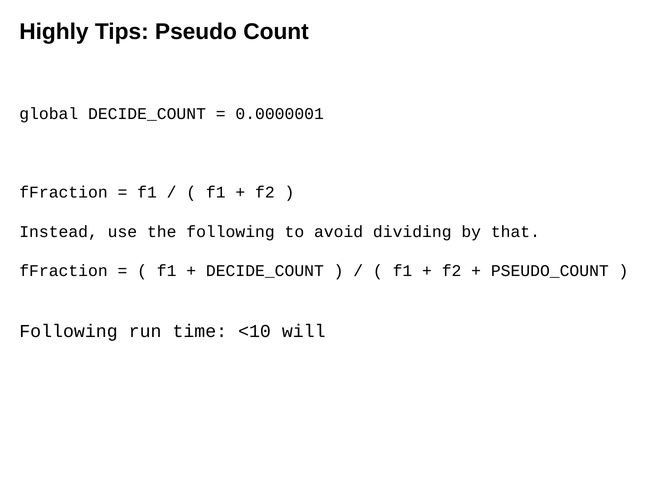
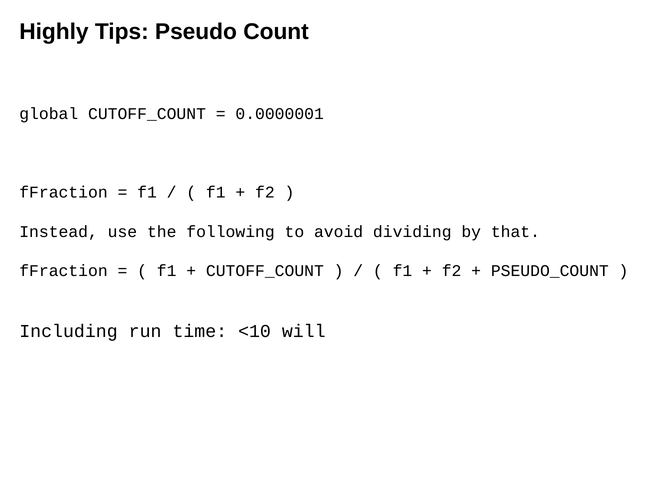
global DECIDE_COUNT: DECIDE_COUNT -> CUTOFF_COUNT (147, 114)
DECIDE_COUNT: DECIDE_COUNT -> CUTOFF_COUNT (265, 271)
Following: Following -> Including (68, 331)
